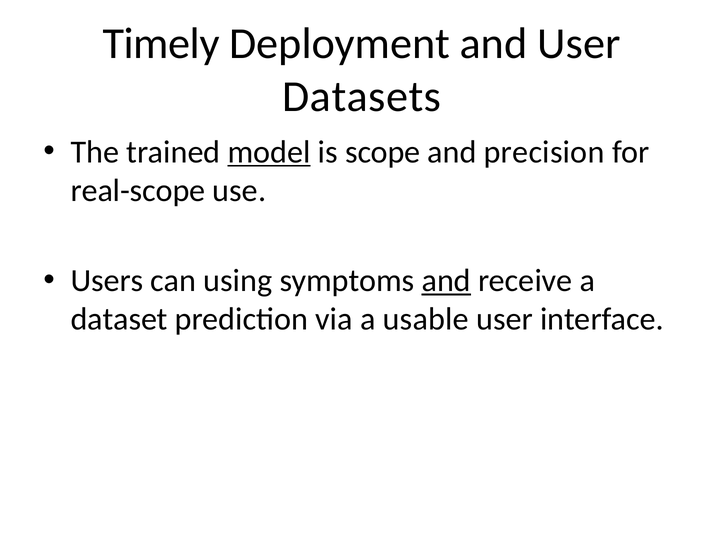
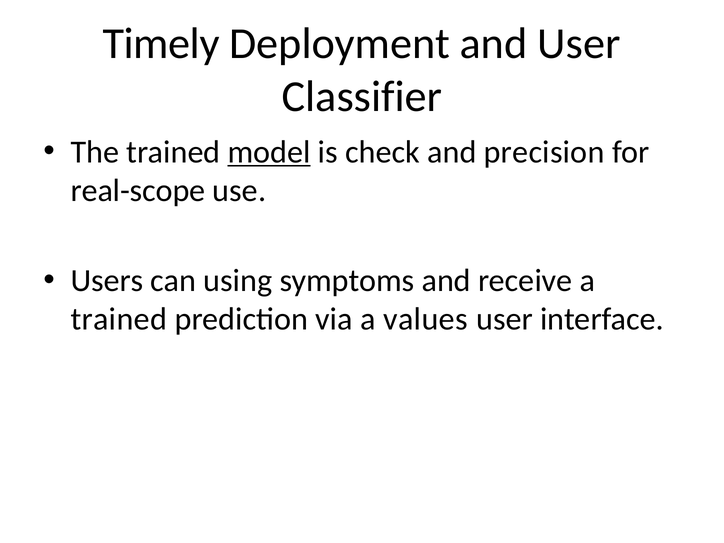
Datasets: Datasets -> Classifier (362, 97)
scope: scope -> check (383, 152)
and underline: present -> none (446, 281)
dataset: dataset -> trained (119, 319)
usable: usable -> values (426, 319)
